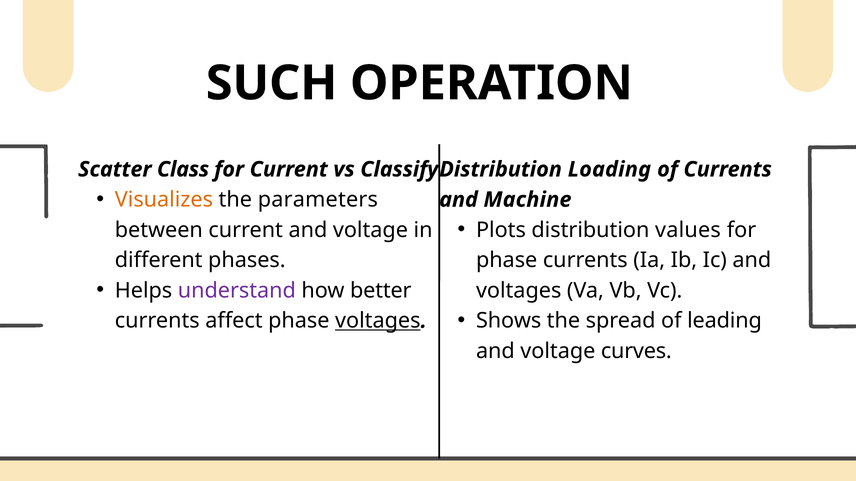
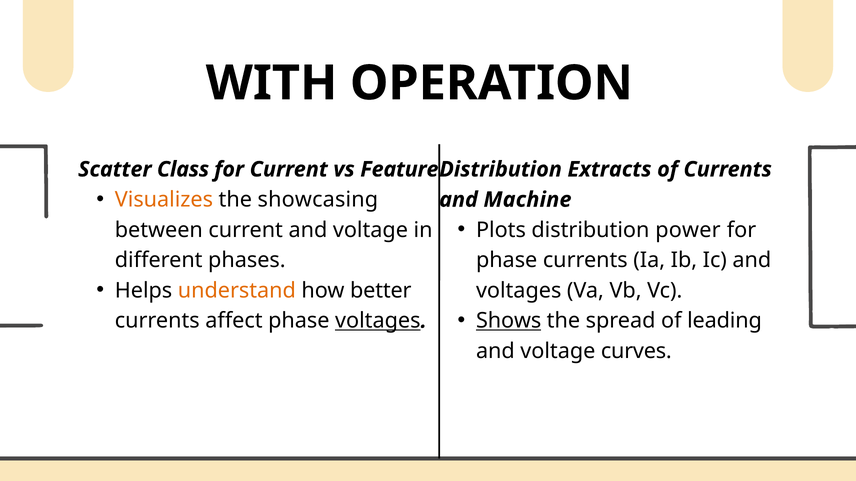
SUCH: SUCH -> WITH (272, 83)
Classify: Classify -> Feature (399, 170)
Loading: Loading -> Extracts (610, 170)
parameters: parameters -> showcasing (318, 200)
values: values -> power (688, 230)
understand colour: purple -> orange (237, 291)
Shows underline: none -> present (509, 321)
